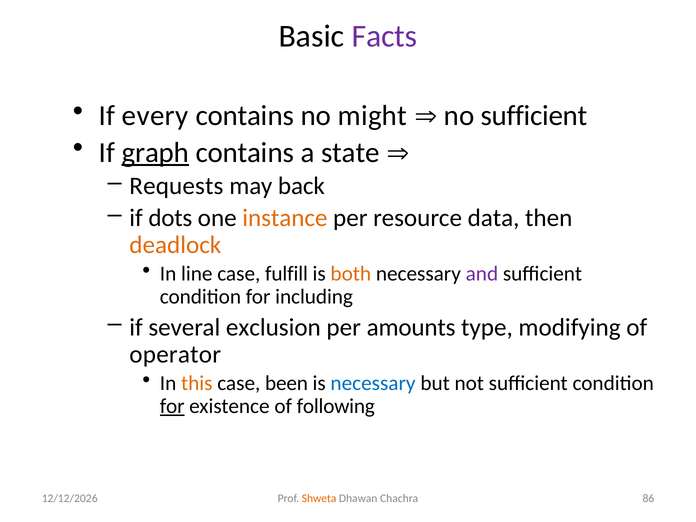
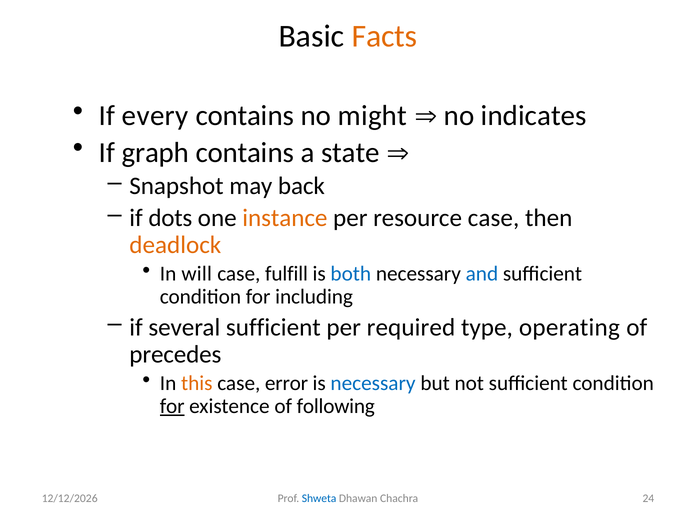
Facts colour: purple -> orange (384, 36)
no sufficient: sufficient -> indicates (534, 116)
graph underline: present -> none (155, 152)
Requests: Requests -> Snapshot (176, 186)
resource data: data -> case (493, 218)
line: line -> will (197, 274)
both colour: orange -> blue (351, 274)
and colour: purple -> blue (482, 274)
several exclusion: exclusion -> sufficient (273, 327)
amounts: amounts -> required (411, 327)
modifying: modifying -> operating (569, 327)
operator: operator -> precedes (175, 354)
been: been -> error (287, 383)
Shweta colour: orange -> blue (319, 498)
86: 86 -> 24 (648, 498)
